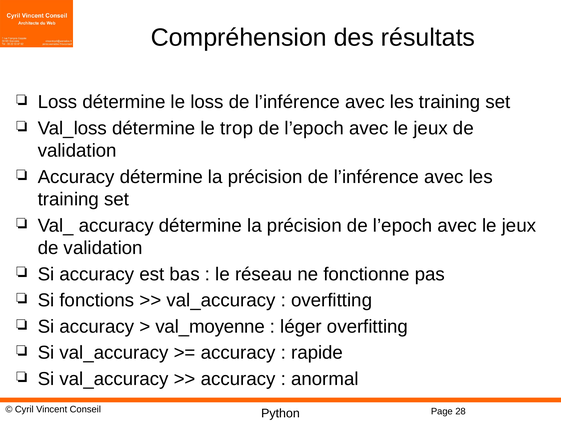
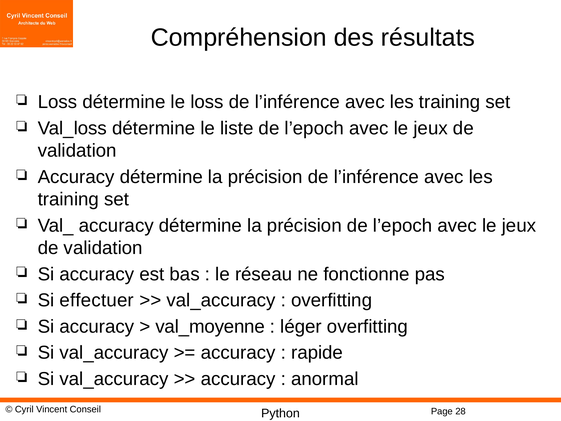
trop: trop -> liste (237, 128)
fonctions: fonctions -> effectuer (97, 300)
